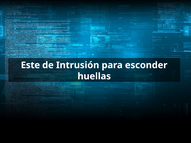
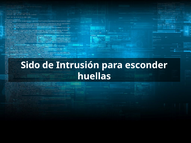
Este: Este -> Sido (30, 65)
